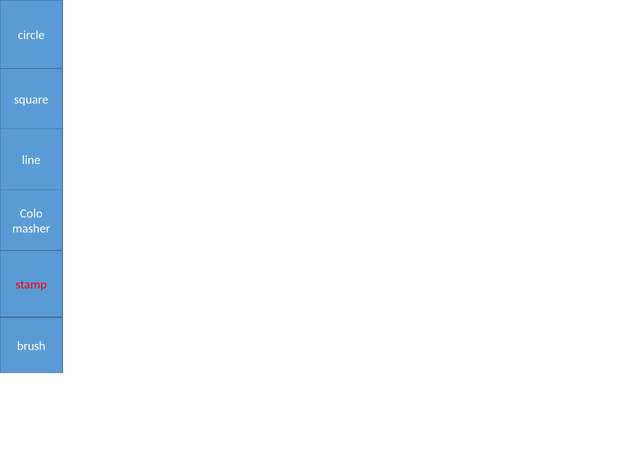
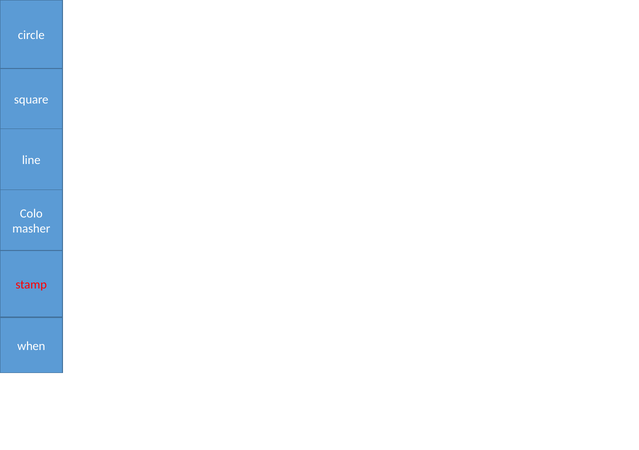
brush: brush -> when (31, 346)
